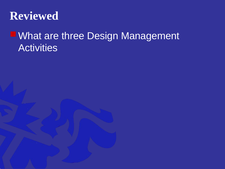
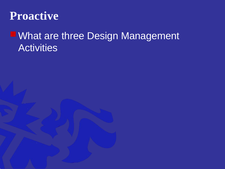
Reviewed: Reviewed -> Proactive (34, 16)
